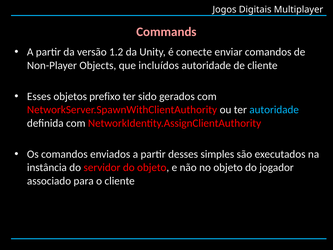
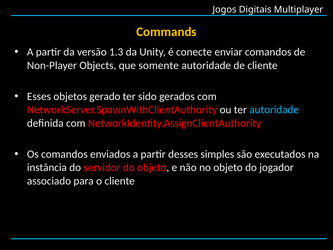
Commands colour: pink -> yellow (166, 32)
1.2: 1.2 -> 1.3 (116, 52)
incluídos: incluídos -> somente (159, 65)
prefixo: prefixo -> gerado (105, 96)
